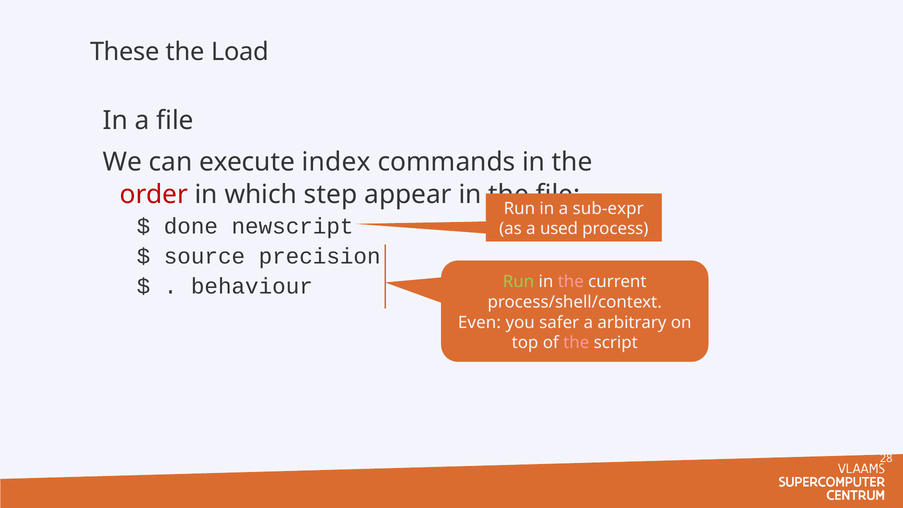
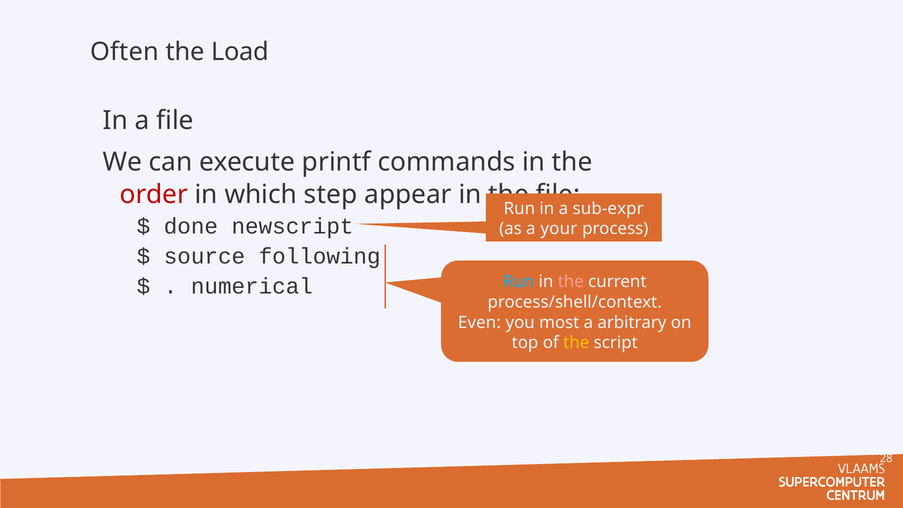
These: These -> Often (125, 52)
index: index -> printf (336, 162)
used: used -> your (559, 229)
precision: precision -> following (320, 256)
Run colour: light green -> light blue (518, 282)
behaviour: behaviour -> numerical (252, 286)
safer: safer -> most (559, 322)
the colour: pink -> yellow (576, 343)
